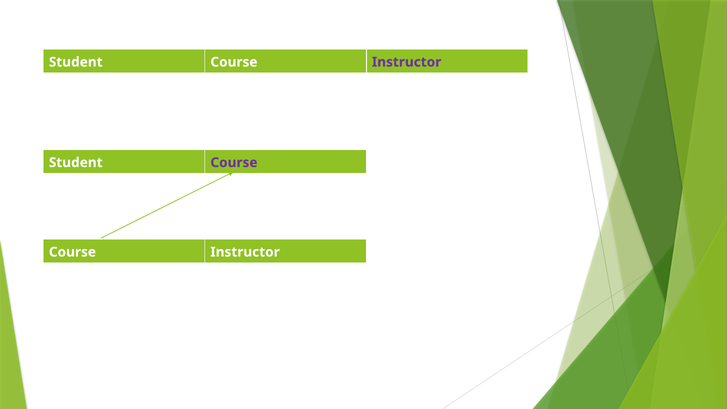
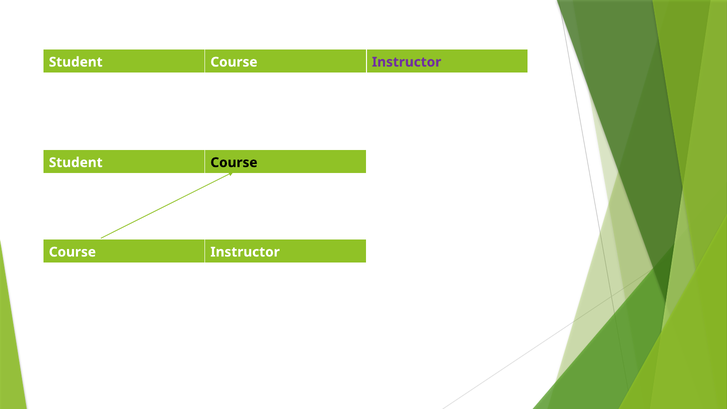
Course colour: purple -> black (234, 163)
